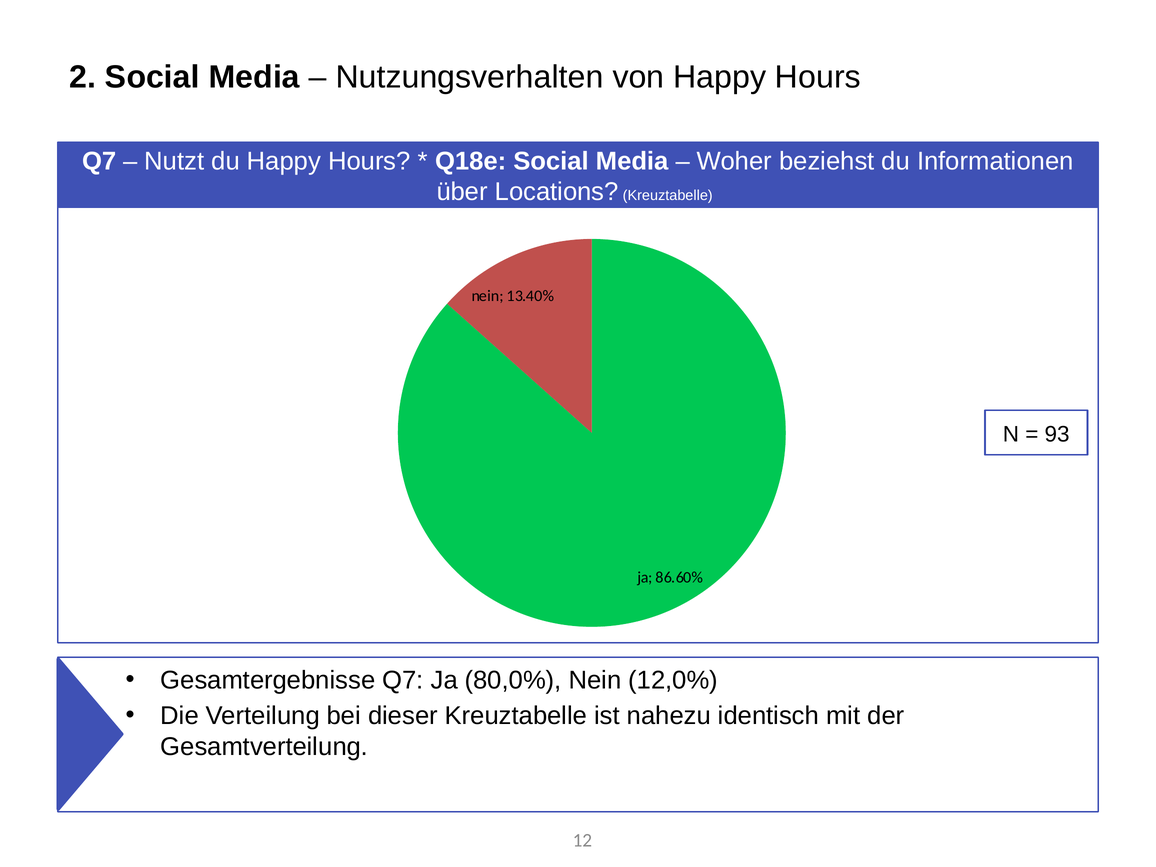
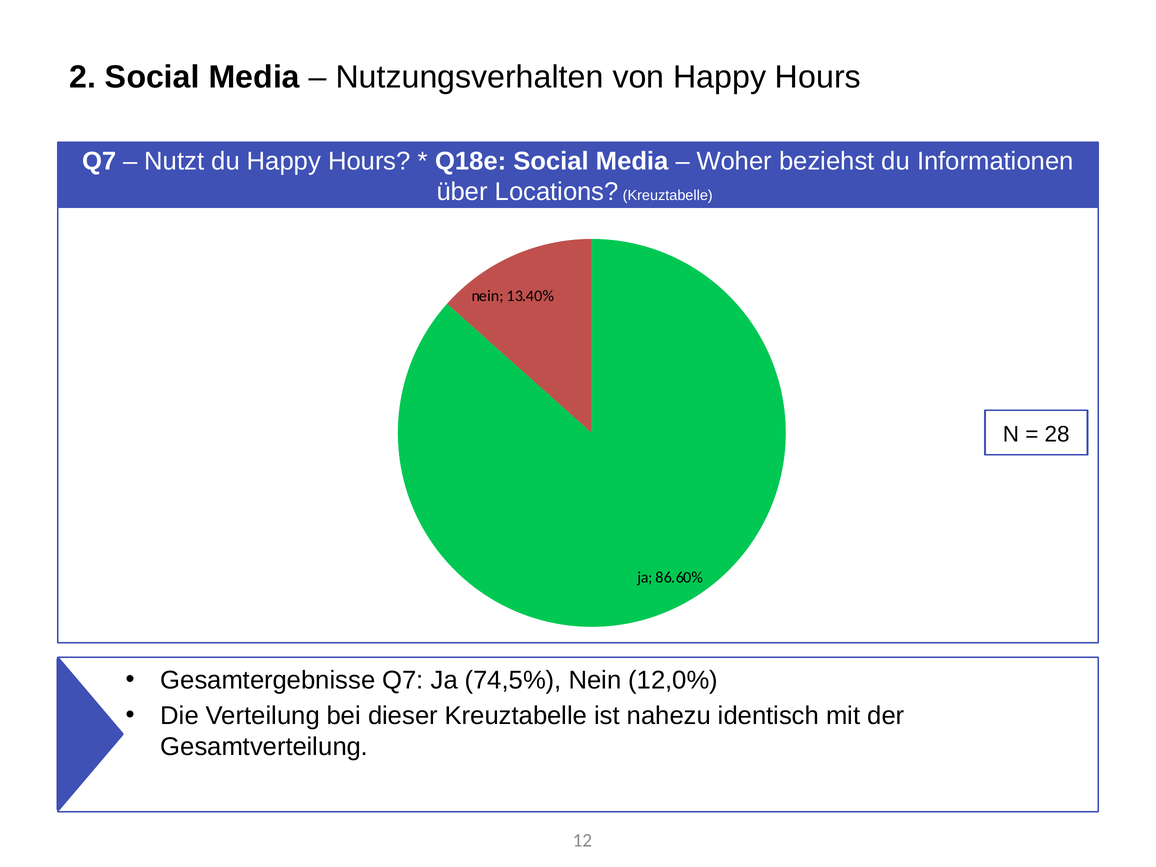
93: 93 -> 28 (1057, 434)
80,0%: 80,0% -> 74,5% (513, 680)
